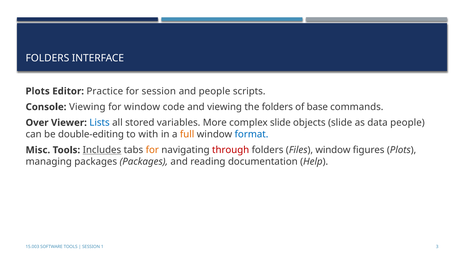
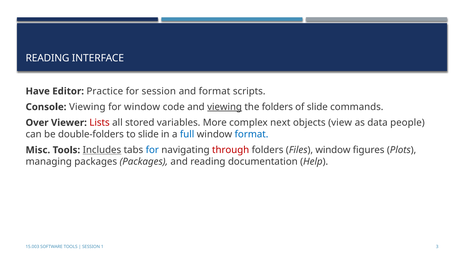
FOLDERS: FOLDERS -> READING (47, 58)
Plots: Plots -> Have (38, 91)
and people: people -> format (215, 91)
viewing underline: none -> present (225, 107)
of base: base -> slide (317, 107)
Lists colour: blue -> red (100, 123)
complex slide: slide -> next (280, 123)
objects slide: slide -> view (340, 123)
double-editing: double-editing -> double-folders (91, 134)
to with: with -> slide (148, 134)
full colour: orange -> blue (187, 134)
for colour: orange -> blue (152, 150)
